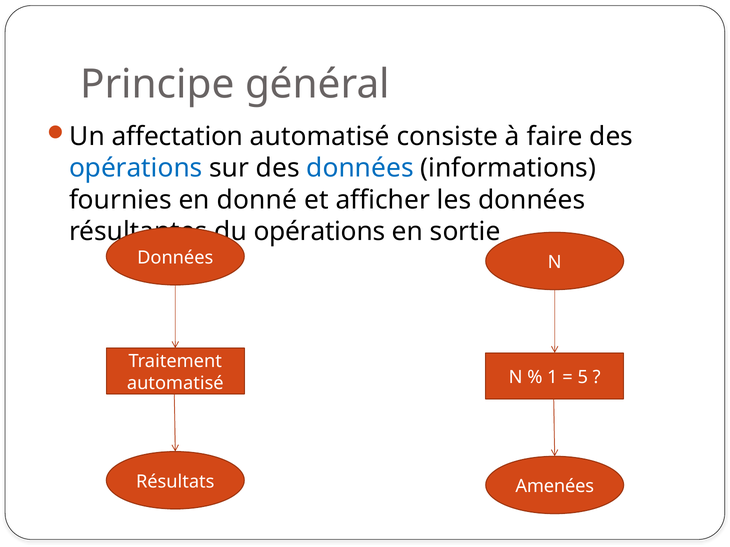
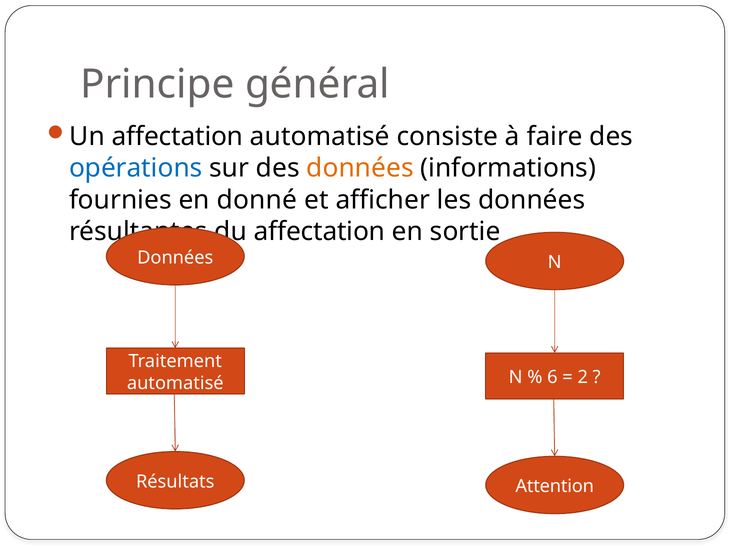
données colour: blue -> orange (360, 168)
opérations: opérations -> affectation (319, 232)
1: 1 -> 6 (552, 377)
5: 5 -> 2 (583, 377)
Amenées: Amenées -> Attention (555, 487)
